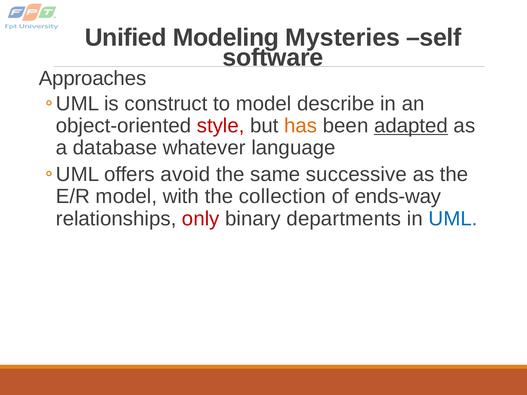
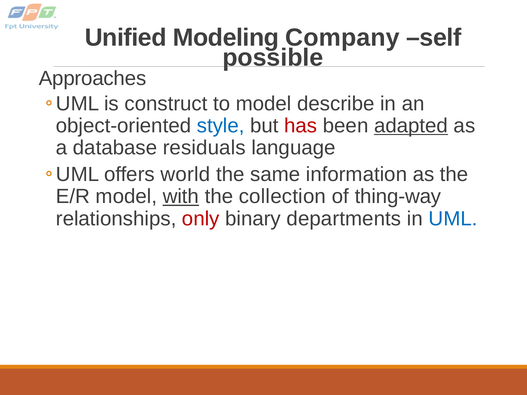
Mysteries: Mysteries -> Company (343, 38)
software: software -> possible (273, 58)
style colour: red -> blue (221, 126)
has colour: orange -> red (301, 126)
whatever: whatever -> residuals (204, 148)
avoid: avoid -> world (185, 174)
successive: successive -> information (356, 174)
with underline: none -> present (181, 197)
ends-way: ends-way -> thing-way (398, 197)
